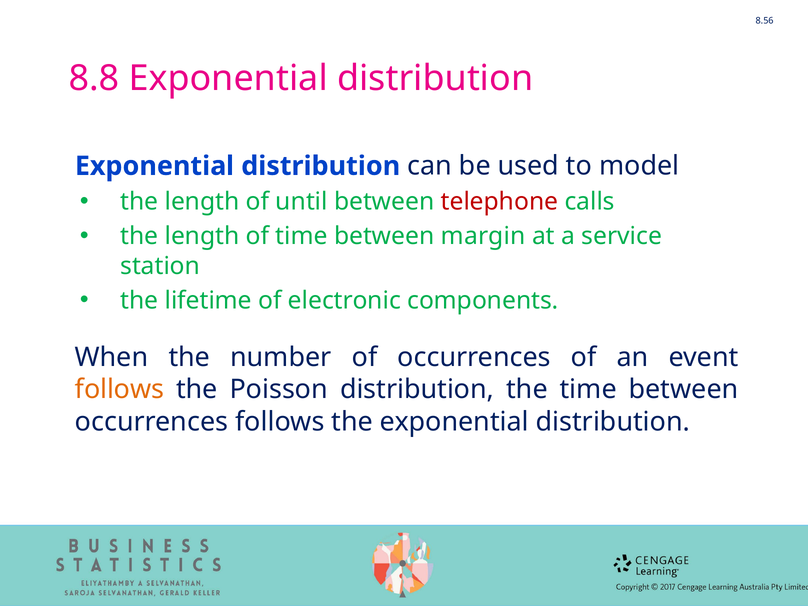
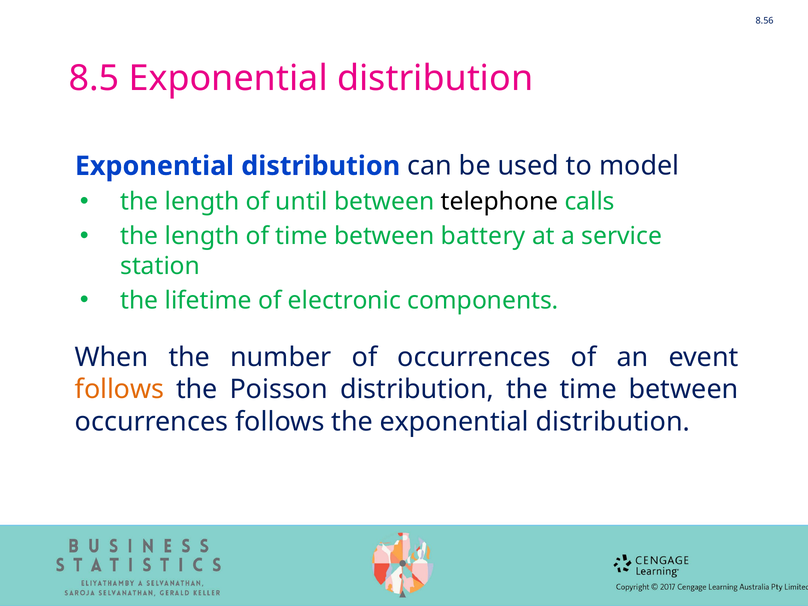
8.8: 8.8 -> 8.5 (94, 79)
telephone colour: red -> black (500, 202)
margin: margin -> battery (483, 236)
